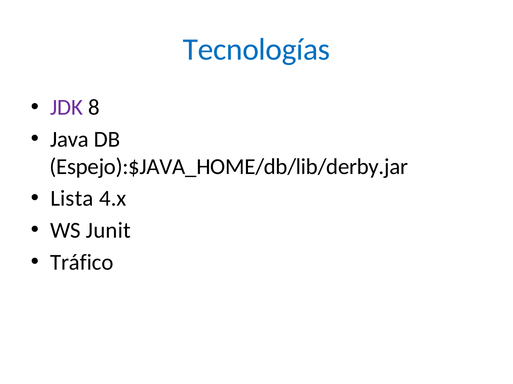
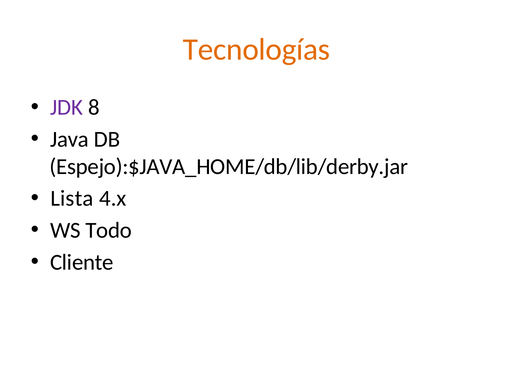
Tecnologías colour: blue -> orange (257, 50)
Junit: Junit -> Todo (109, 231)
Tráfico: Tráfico -> Cliente (82, 263)
